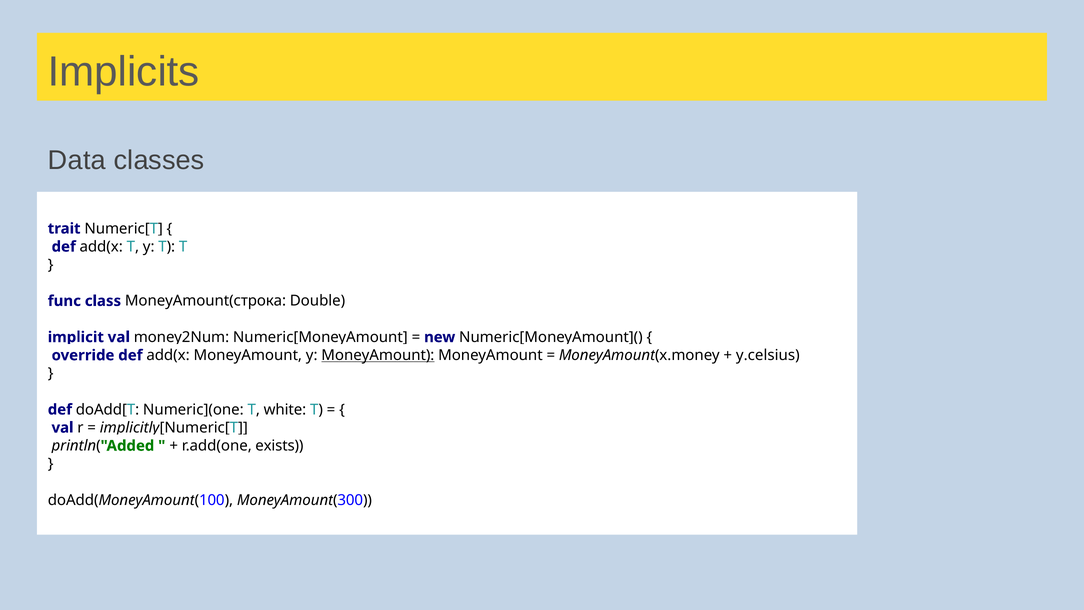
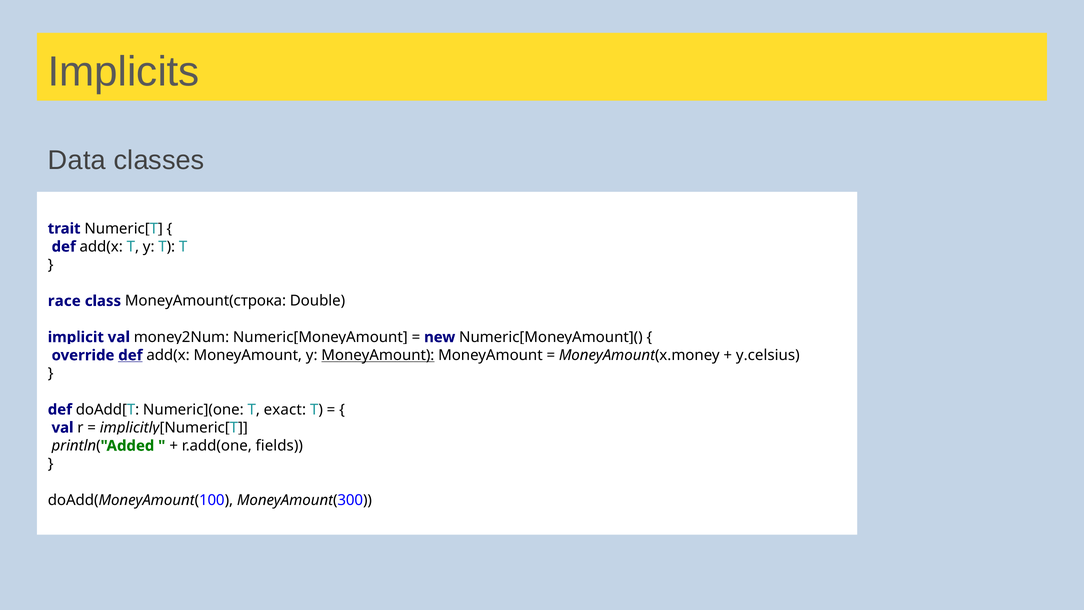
func: func -> race (64, 301)
def underline: none -> present (130, 355)
white: white -> exact (285, 409)
exists: exists -> fields (279, 446)
